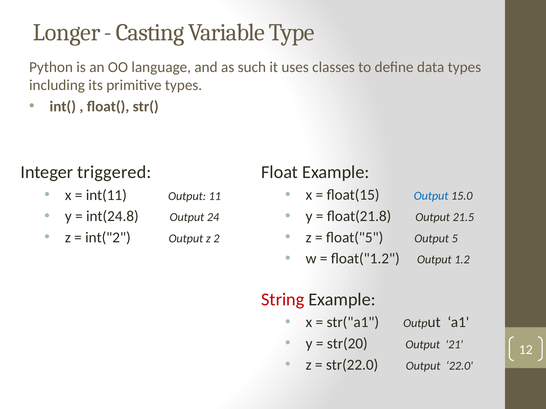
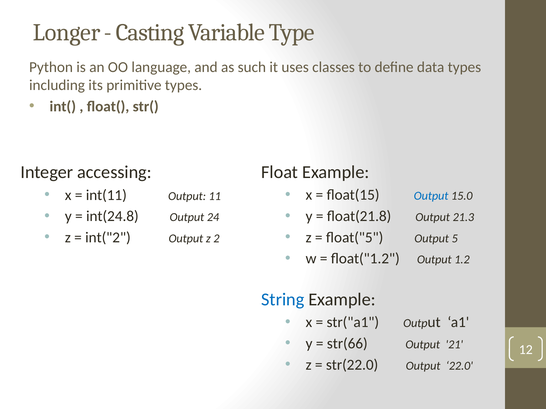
triggered: triggered -> accessing (114, 172)
21.5: 21.5 -> 21.3 (463, 217)
String colour: red -> blue (283, 300)
str(20: str(20 -> str(66 (347, 344)
